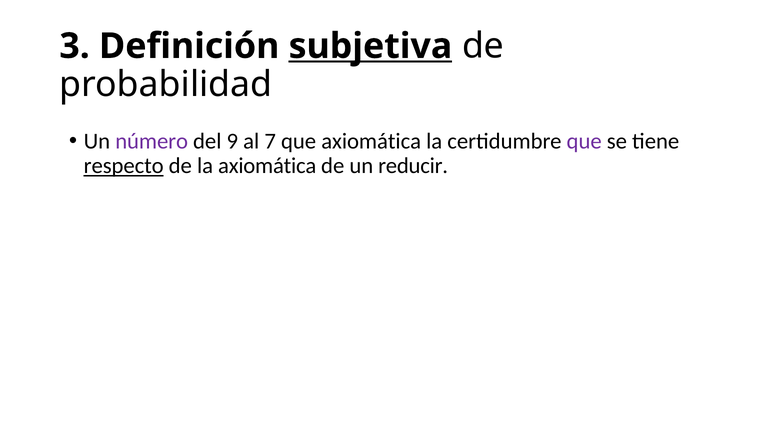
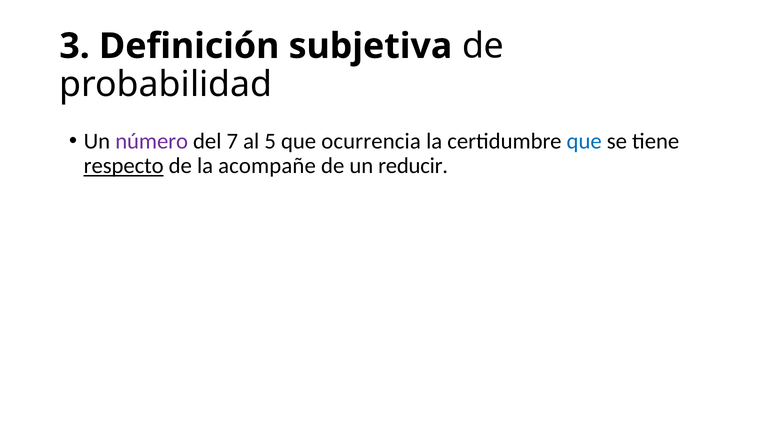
subjetiva underline: present -> none (370, 46)
9: 9 -> 7 (232, 141)
7: 7 -> 5 (270, 141)
que axiomática: axiomática -> ocurrencia (371, 141)
que colour: purple -> blue (584, 141)
la axiomática: axiomática -> acompañe (267, 166)
